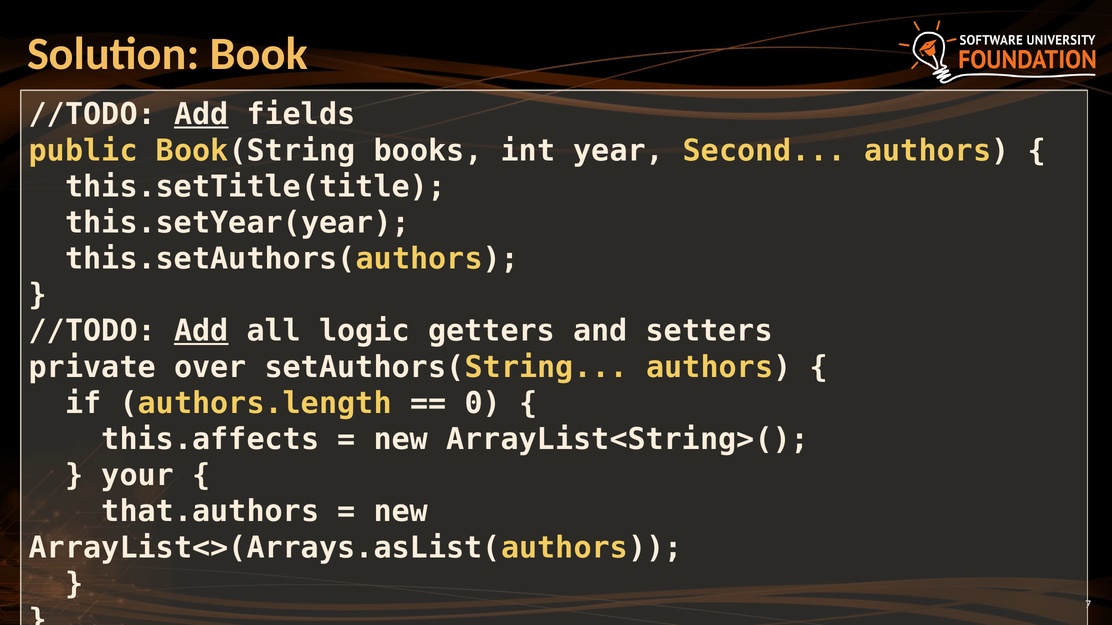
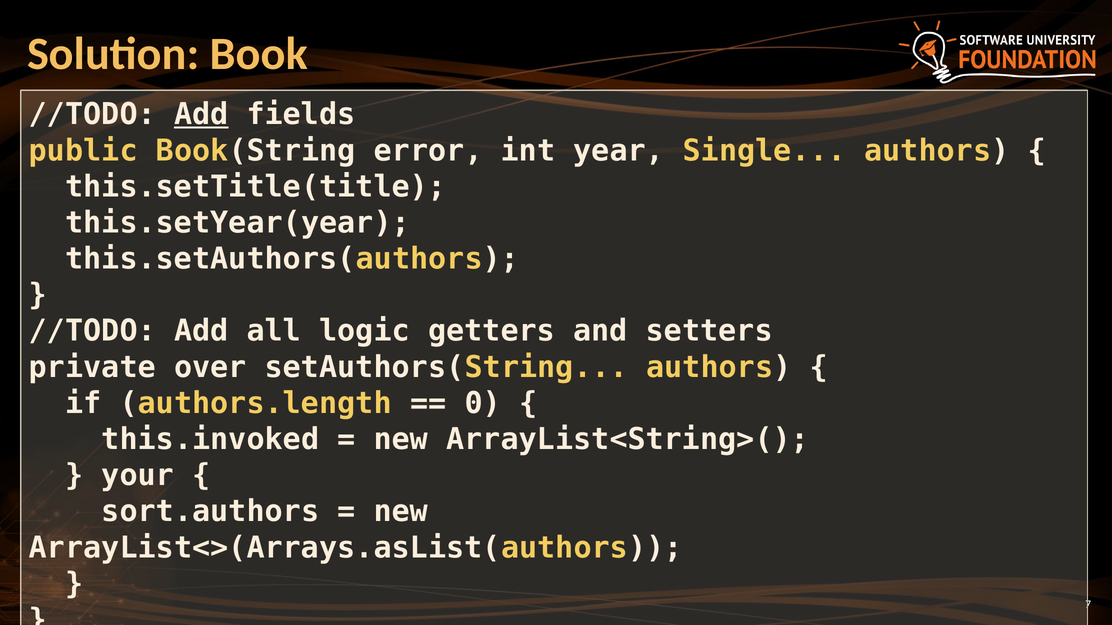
books: books -> error (428, 151)
Second: Second -> Single (764, 151)
Add underline: present -> none (201, 331)
this.affects: this.affects -> this.invoked (210, 440)
that.authors: that.authors -> sort.authors (210, 512)
